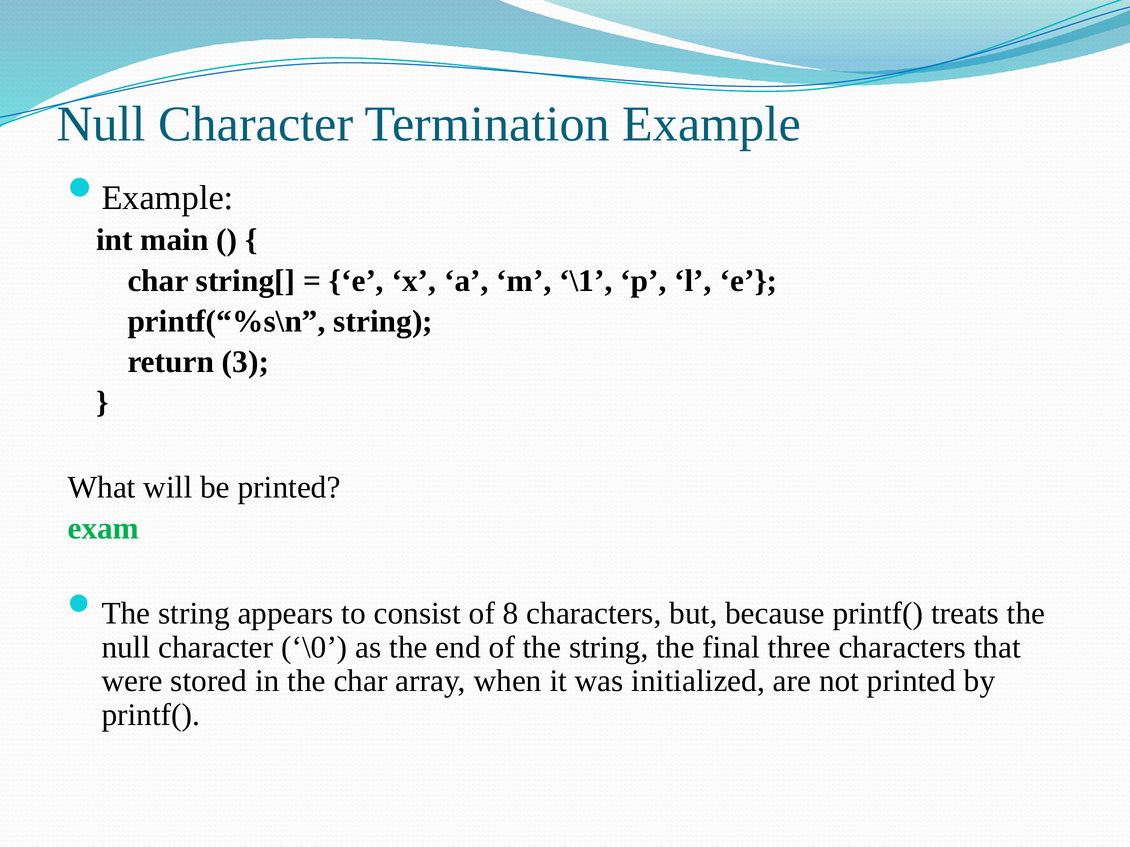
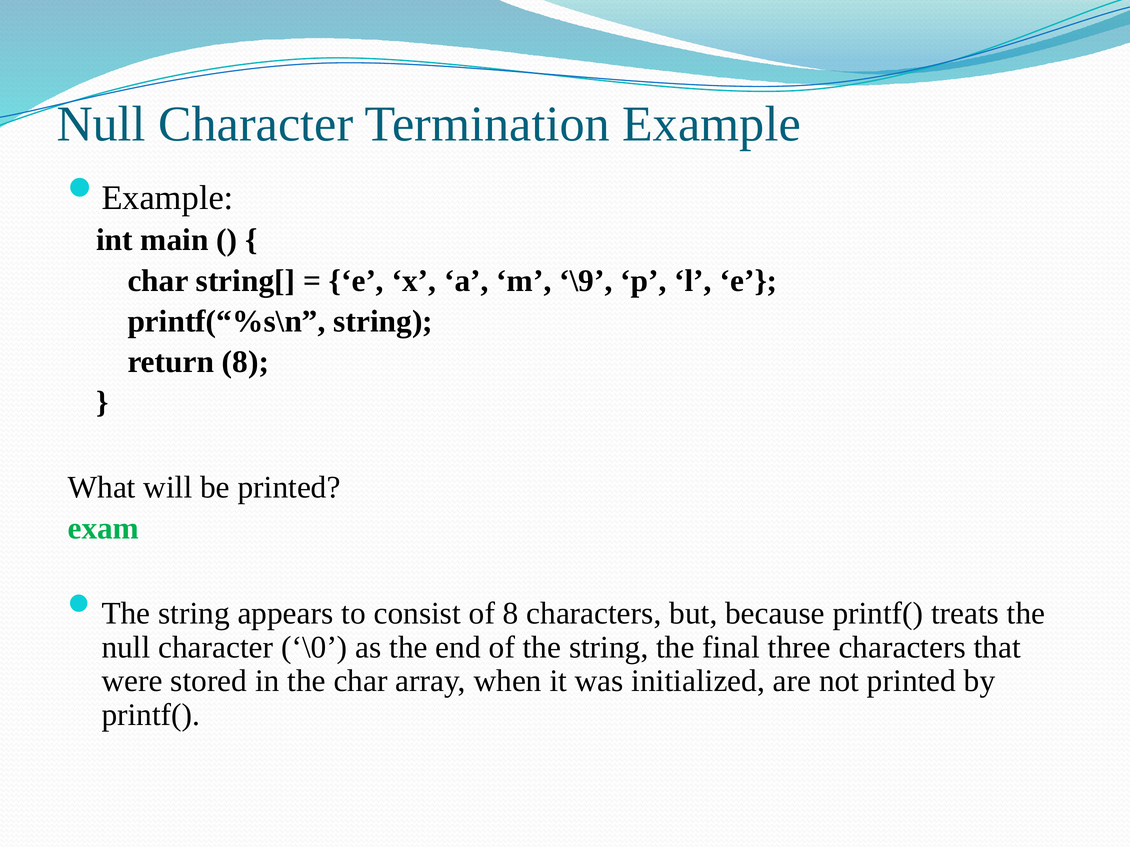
\1: \1 -> \9 (586, 281)
return 3: 3 -> 8 (246, 362)
